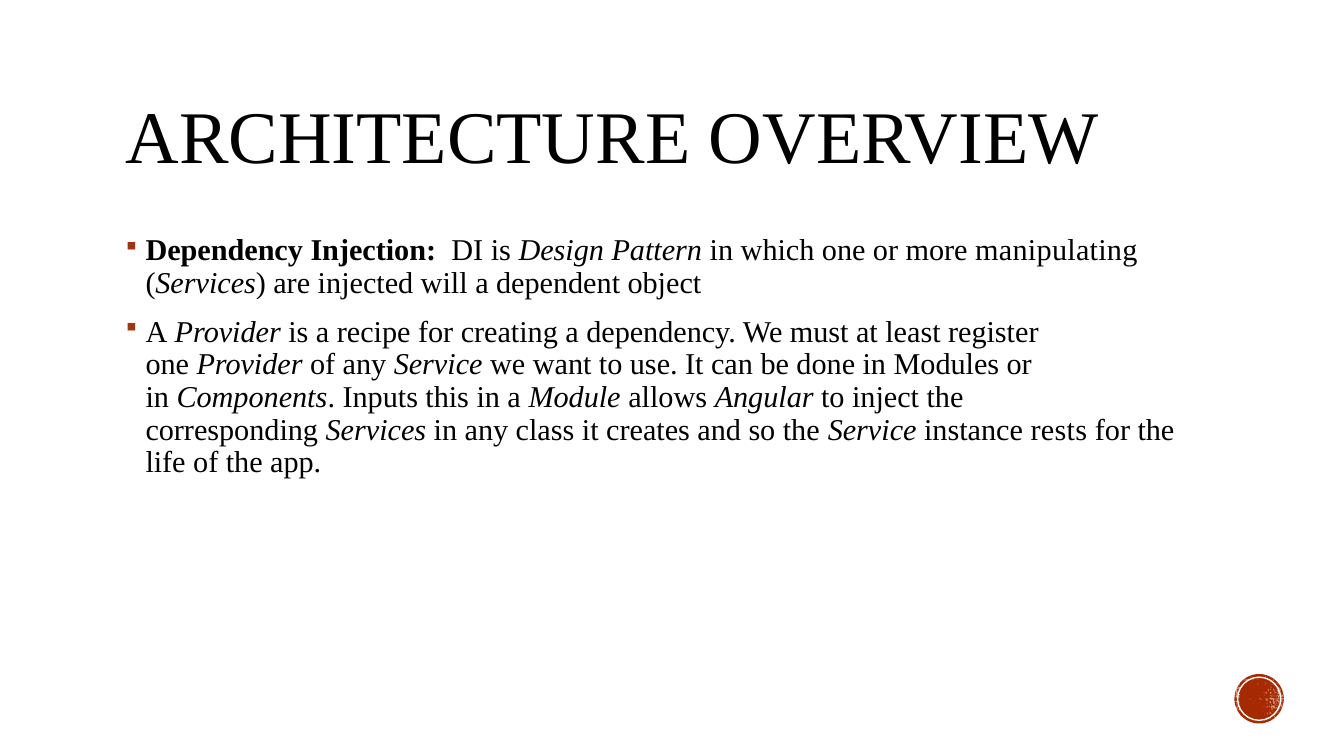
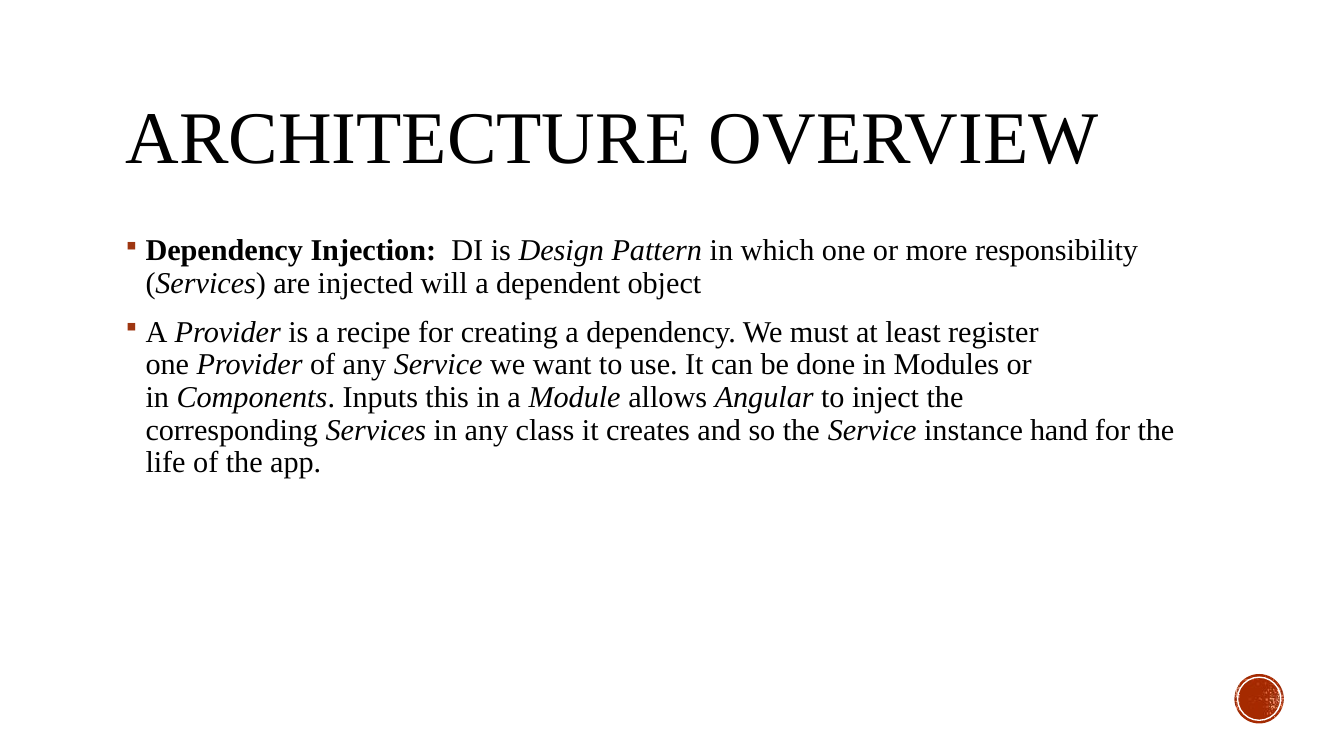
manipulating: manipulating -> responsibility (1057, 251)
rests: rests -> hand (1059, 430)
